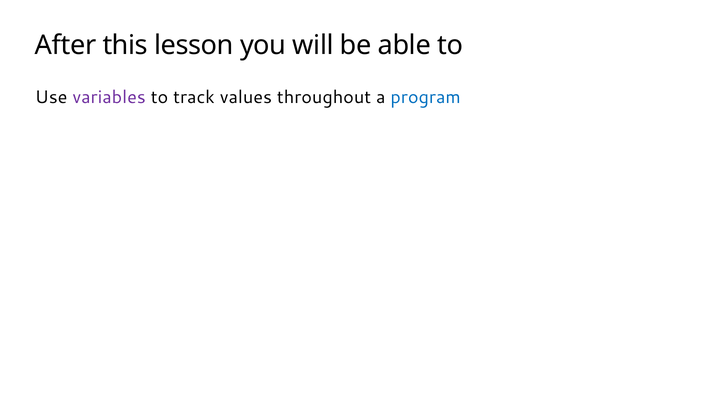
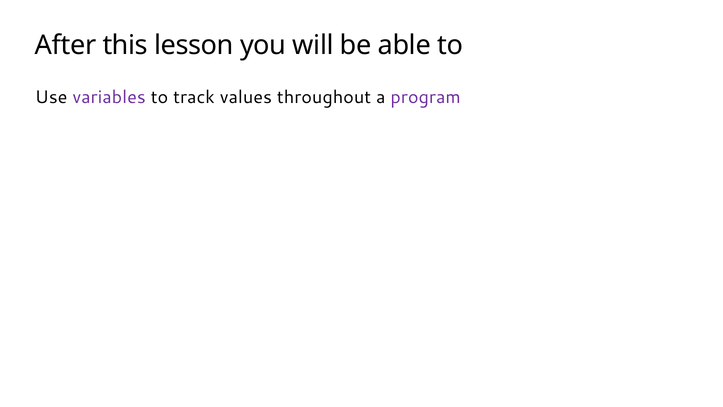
program colour: blue -> purple (426, 97)
